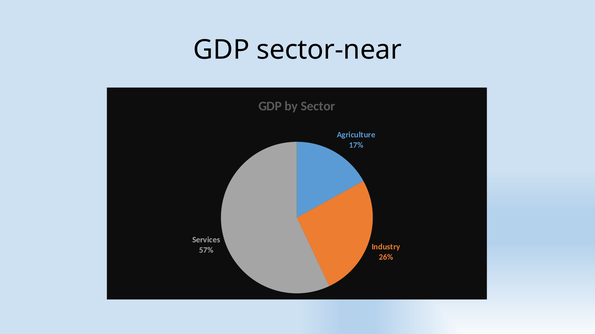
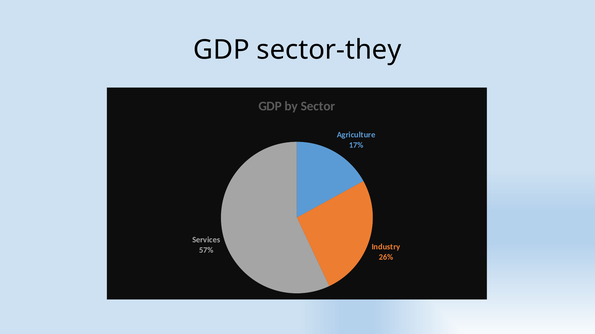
sector-near: sector-near -> sector-they (329, 50)
